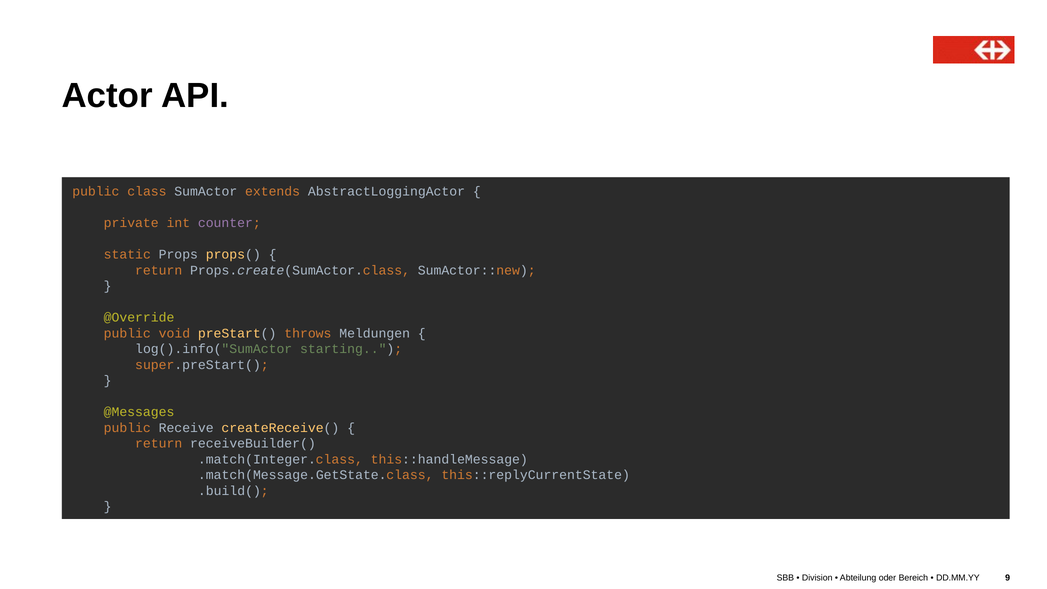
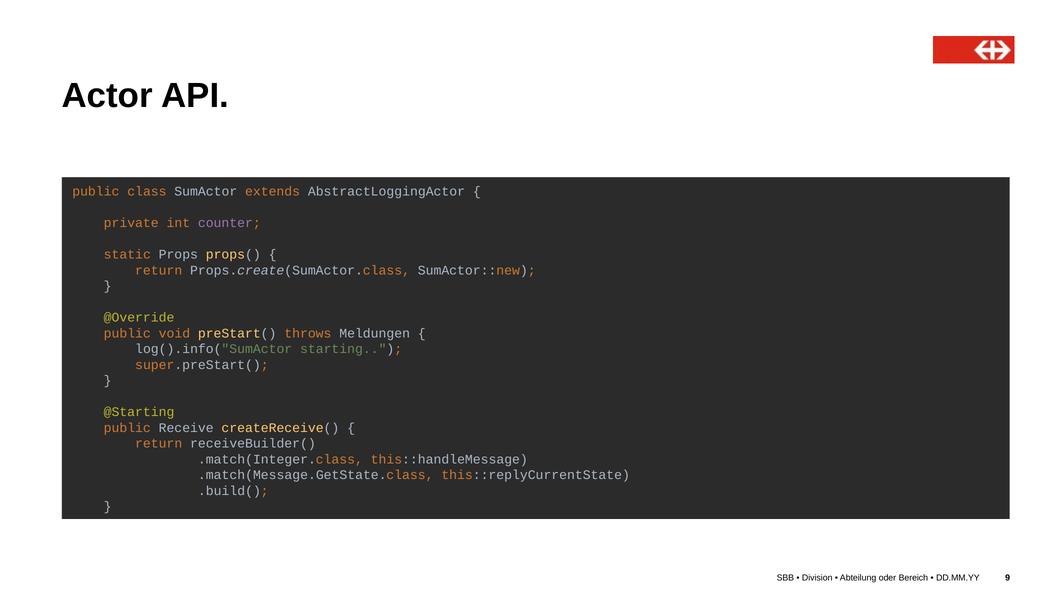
@Messages: @Messages -> @Starting (139, 412)
